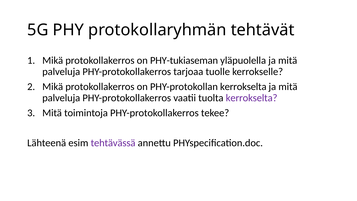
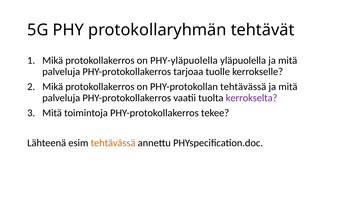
PHY-tukiaseman: PHY-tukiaseman -> PHY-yläpuolella (184, 60)
PHY-protokollan kerrokselta: kerrokselta -> tehtävässä (243, 87)
tehtävässä colour: purple -> orange (113, 143)
